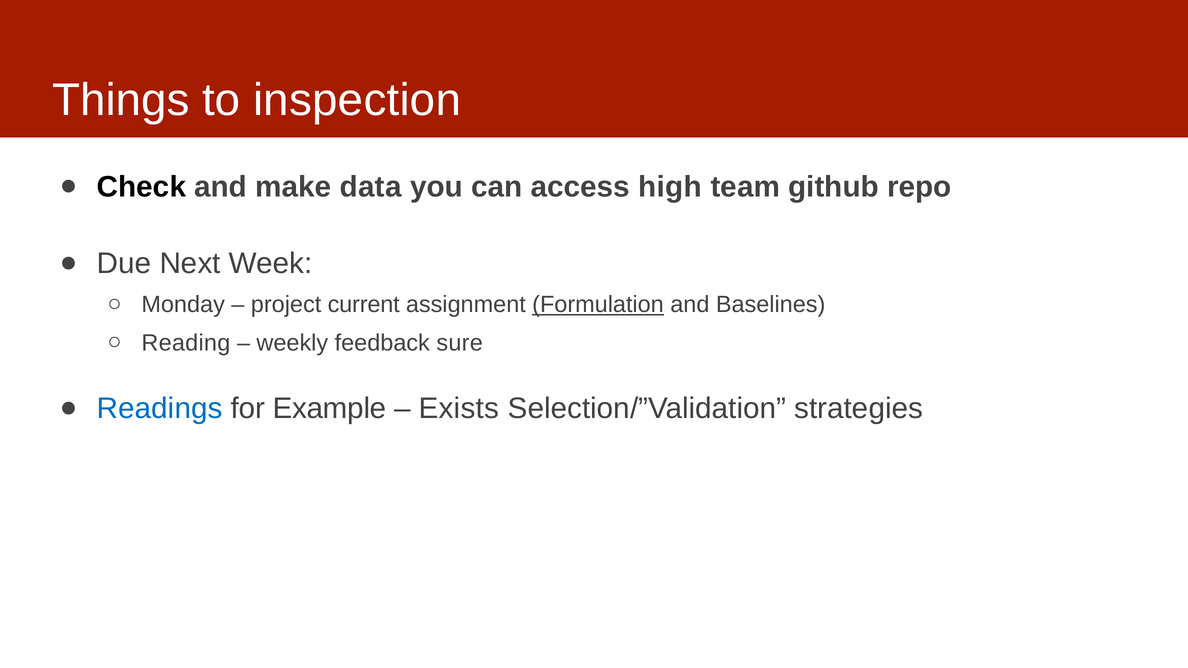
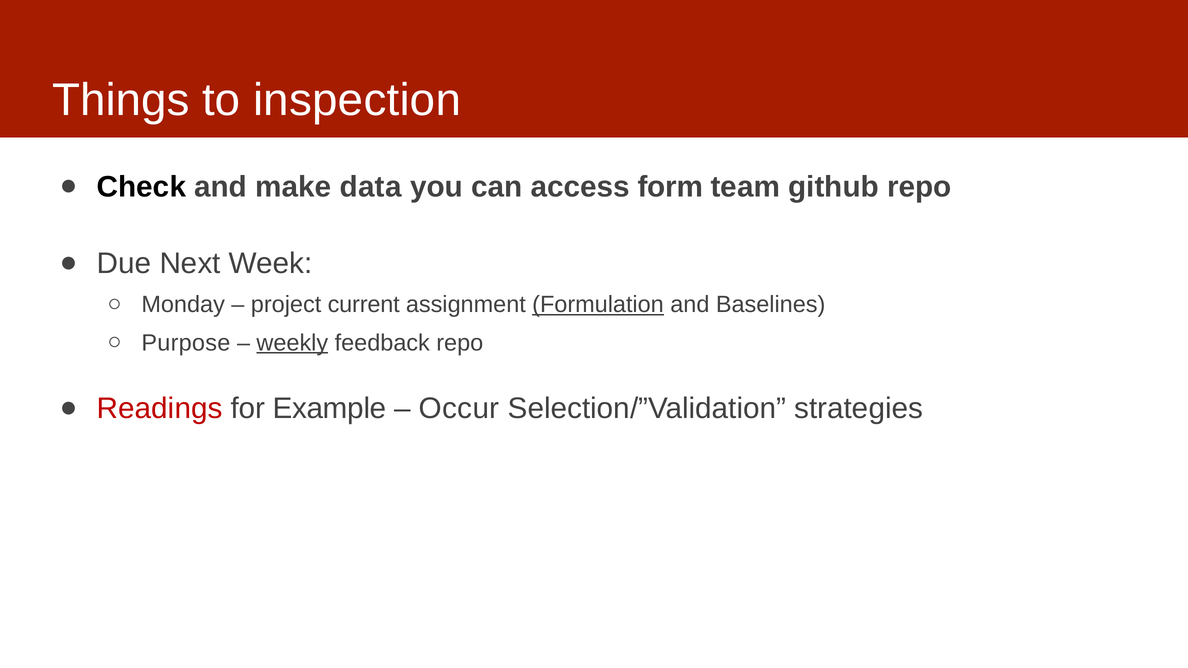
high: high -> form (670, 187)
Reading: Reading -> Purpose (186, 343)
weekly underline: none -> present (292, 343)
feedback sure: sure -> repo (460, 343)
Readings colour: blue -> red (160, 409)
Exists: Exists -> Occur (459, 409)
